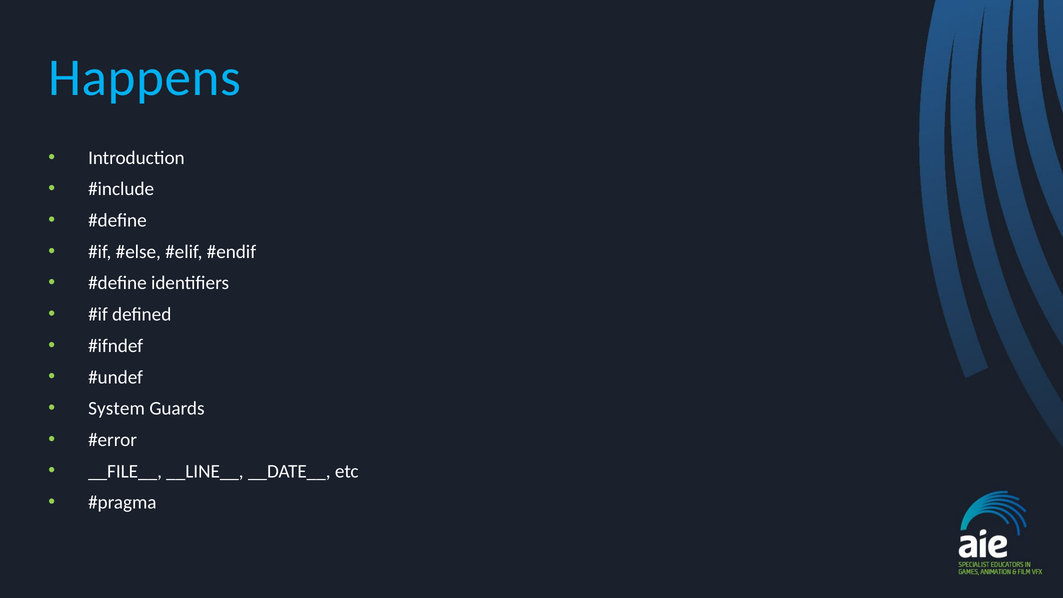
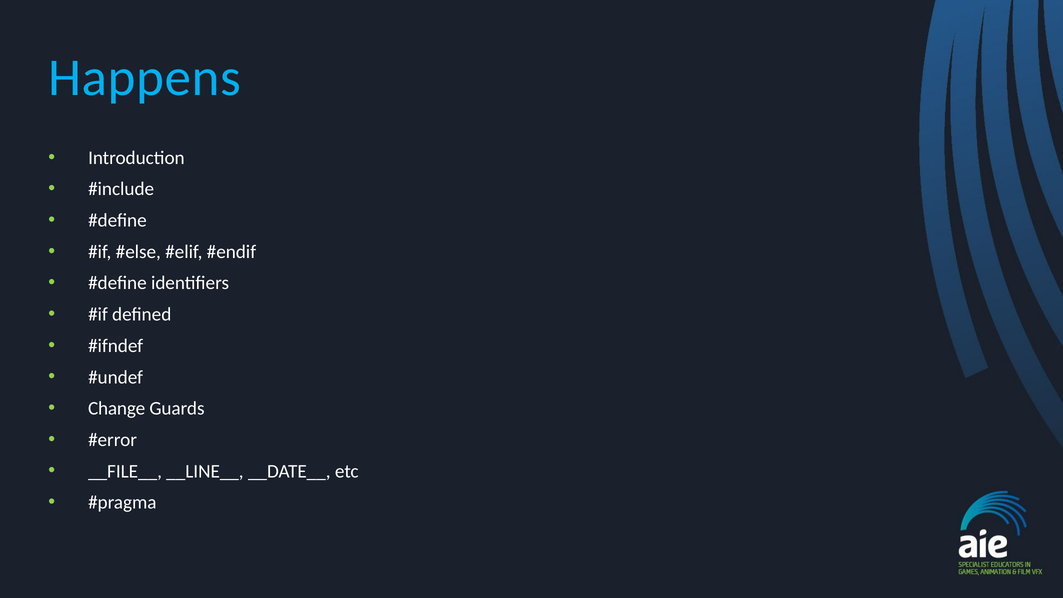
System: System -> Change (117, 408)
